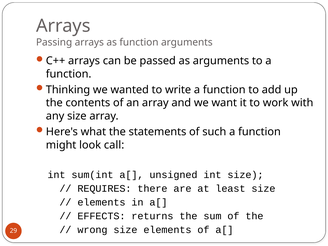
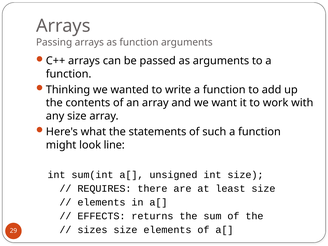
call: call -> line (114, 145)
wrong: wrong -> sizes (92, 230)
